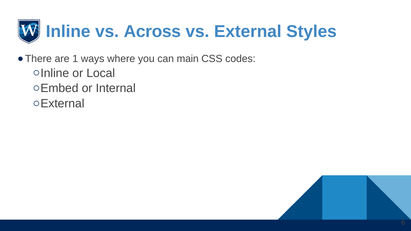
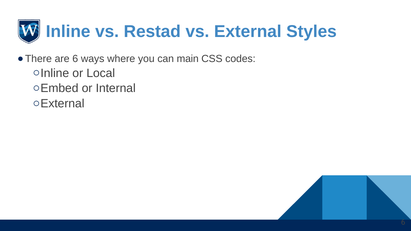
Across: Across -> Restad (152, 32)
are 1: 1 -> 6 (75, 59)
